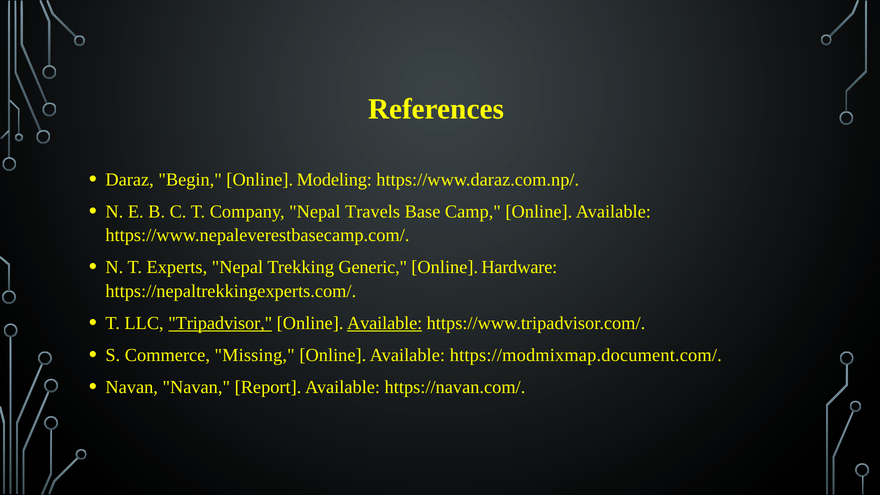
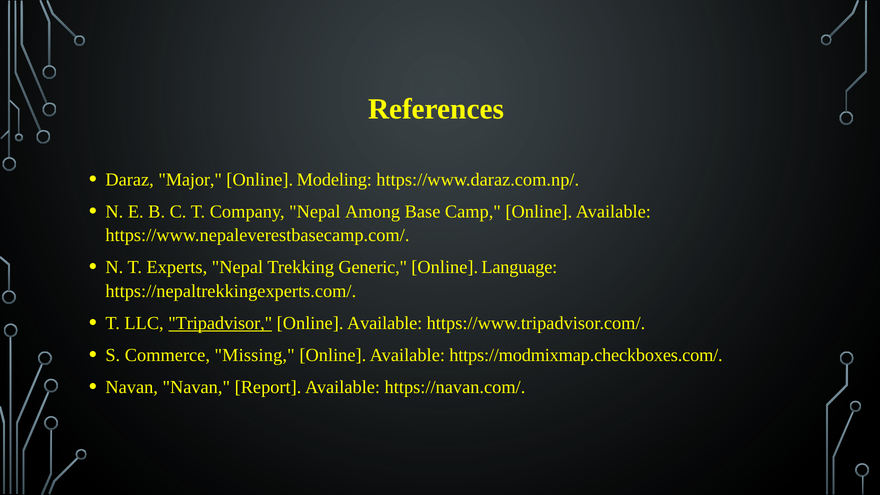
Begin: Begin -> Major (190, 180)
Travels: Travels -> Among (373, 212)
Hardware: Hardware -> Language (519, 267)
Available underline: present -> none (385, 323)
https://modmixmap.document.com/: https://modmixmap.document.com/ -> https://modmixmap.checkboxes.com/ (586, 355)
